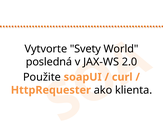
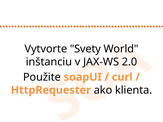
posledná: posledná -> inštanciu (49, 62)
